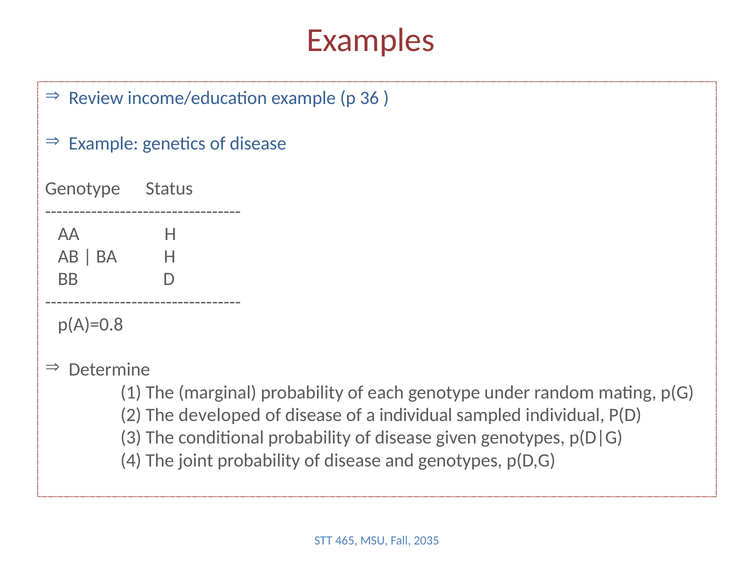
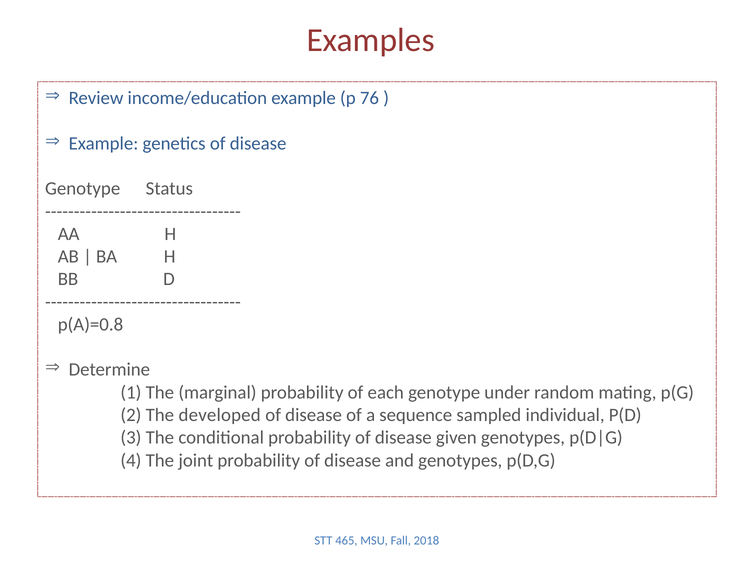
36: 36 -> 76 (369, 98)
a individual: individual -> sequence (416, 415)
2035: 2035 -> 2018 (426, 540)
